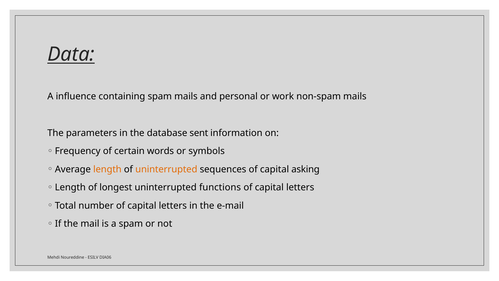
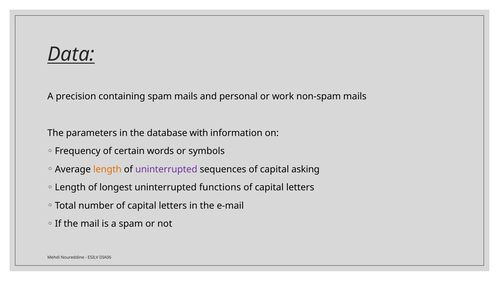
influence: influence -> precision (76, 96)
sent: sent -> with (199, 133)
uninterrupted colour: orange -> purple (166, 169)
